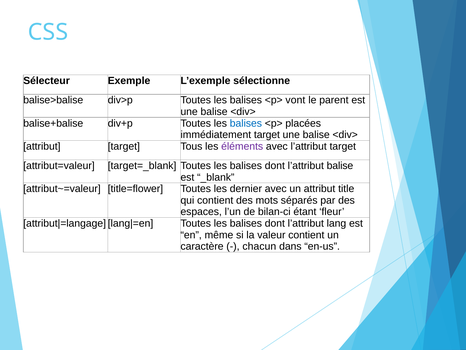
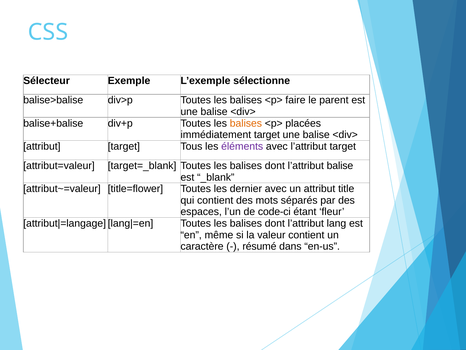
vont: vont -> faire (295, 100)
balises colour: blue -> orange (246, 123)
bilan-ci: bilan-ci -> code-ci (274, 212)
chacun: chacun -> résumé (259, 246)
